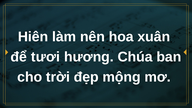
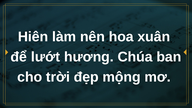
tươi: tươi -> lướt (45, 57)
